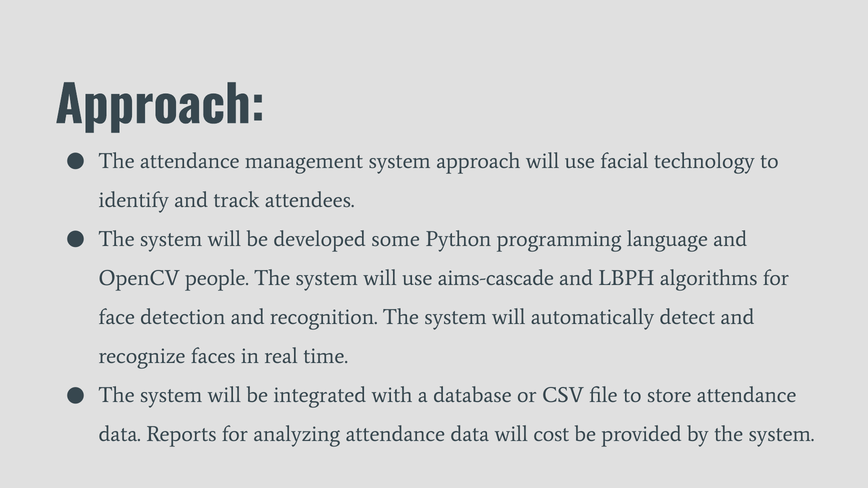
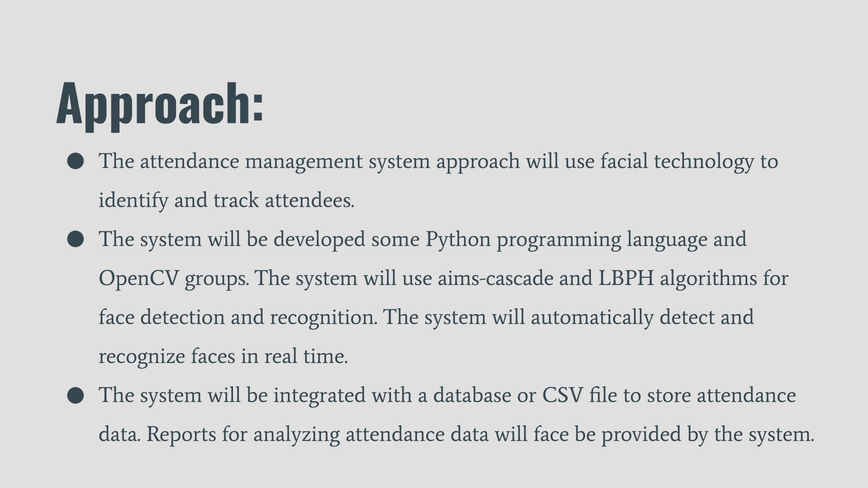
people: people -> groups (217, 278)
will cost: cost -> face (551, 434)
